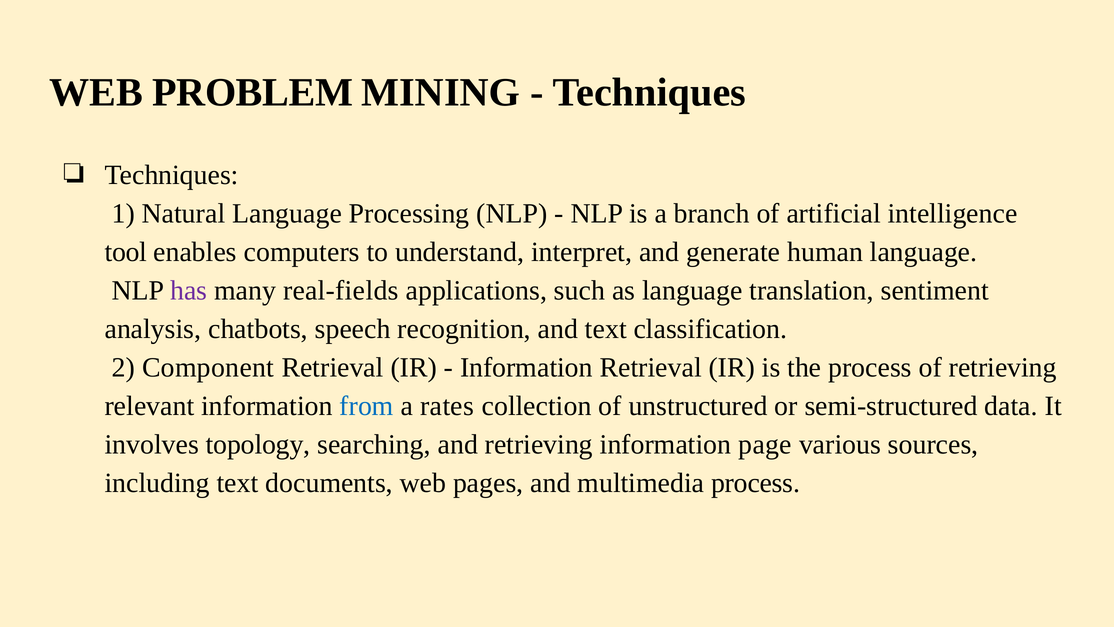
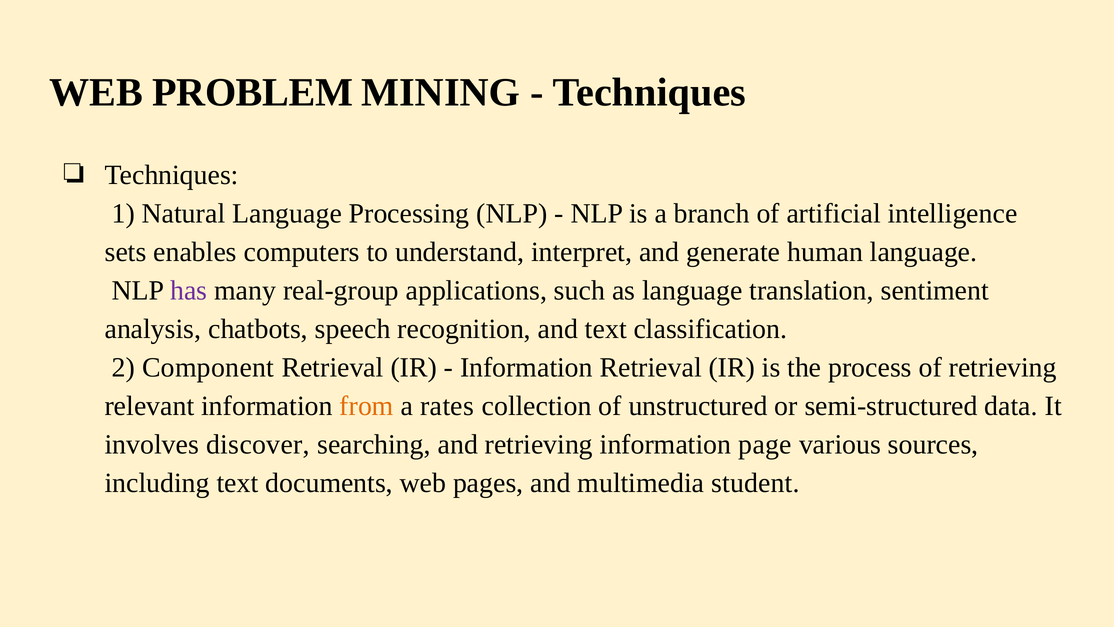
tool: tool -> sets (126, 252)
real-fields: real-fields -> real-group (341, 290)
from colour: blue -> orange (367, 406)
topology: topology -> discover (258, 444)
multimedia process: process -> student (755, 483)
